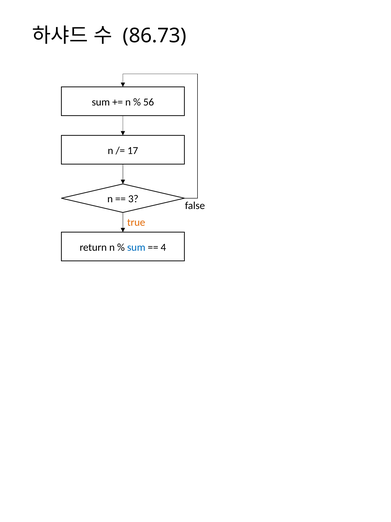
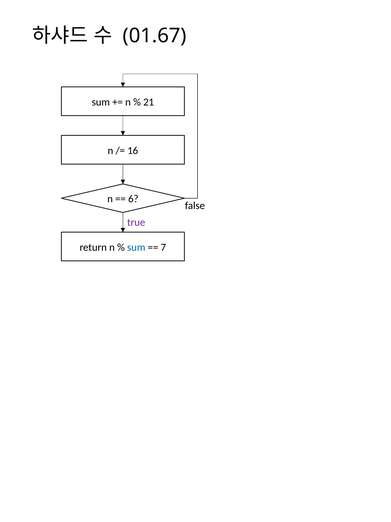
86.73: 86.73 -> 01.67 (155, 36)
56: 56 -> 21 (149, 102)
17: 17 -> 16 (133, 150)
3: 3 -> 6 (133, 199)
true colour: orange -> purple (136, 222)
4: 4 -> 7 (163, 247)
